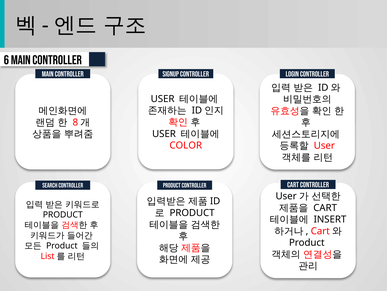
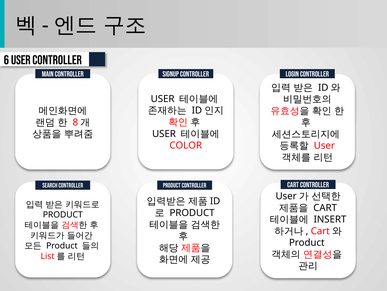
6 Main: Main -> User (21, 60)
